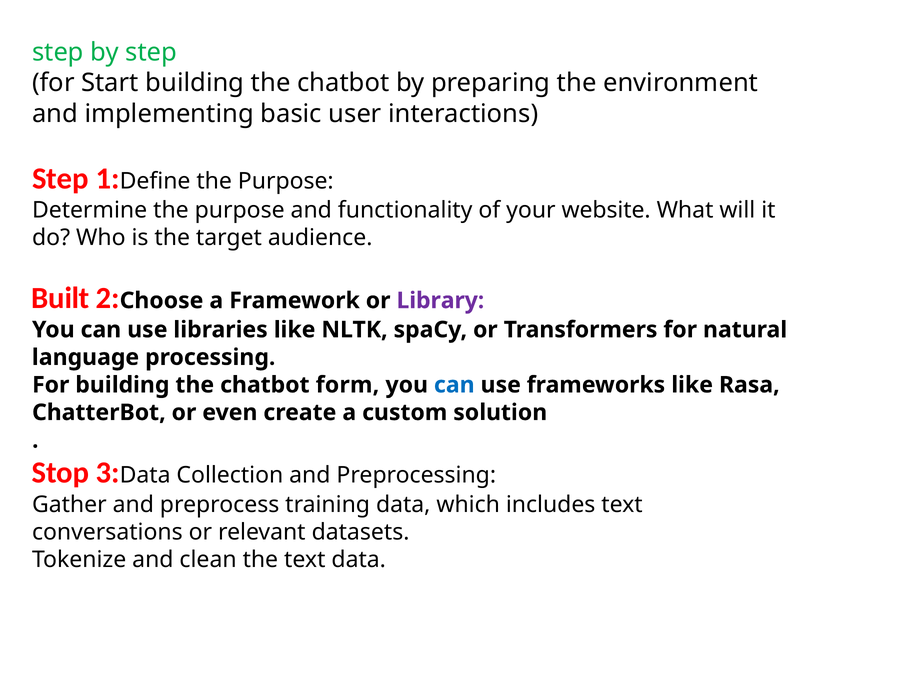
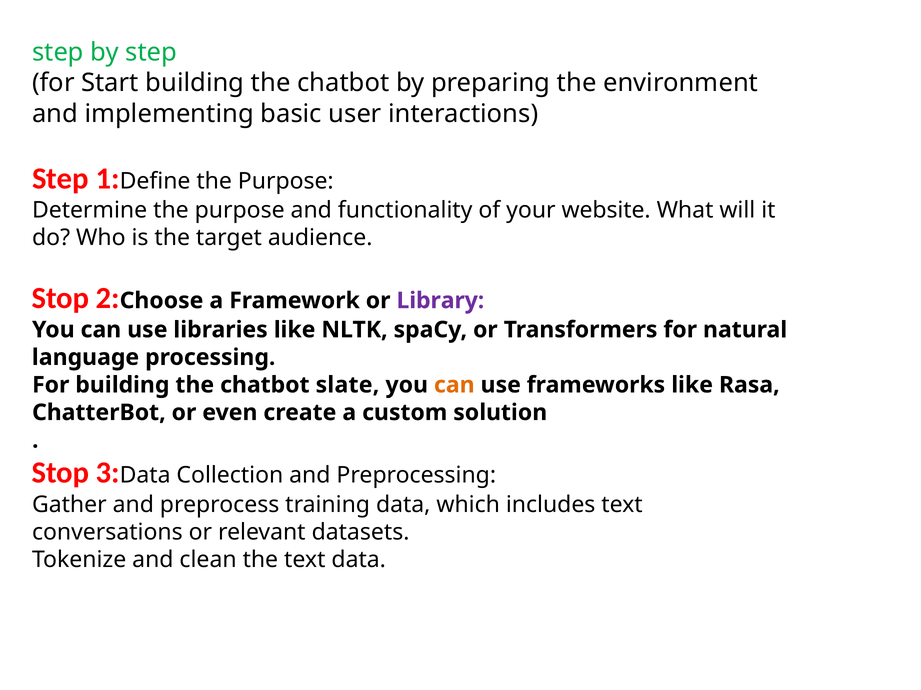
Built: Built -> Stop (61, 298)
form: form -> slate (347, 385)
can colour: blue -> orange (454, 385)
